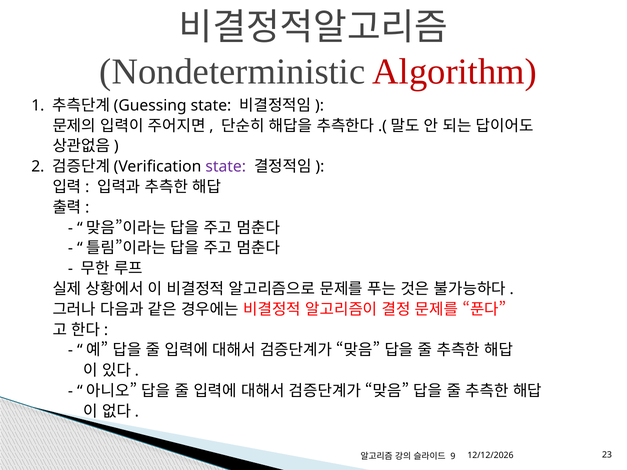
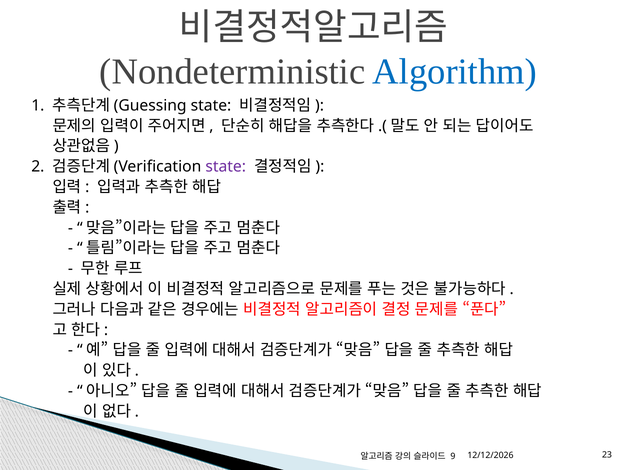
Algorithm colour: red -> blue (455, 72)
